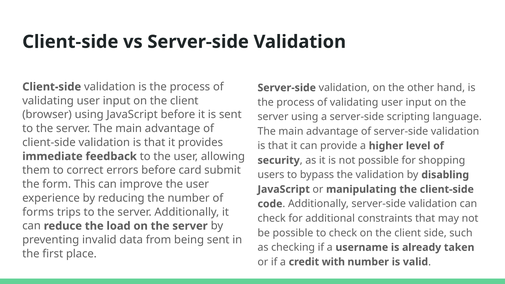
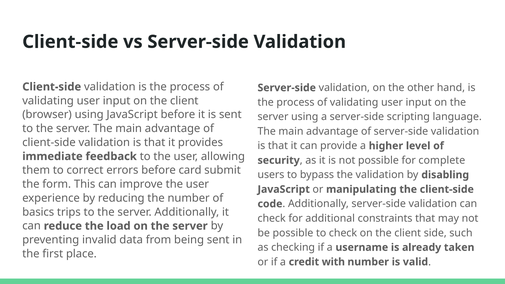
shopping: shopping -> complete (442, 160)
forms: forms -> basics (38, 212)
